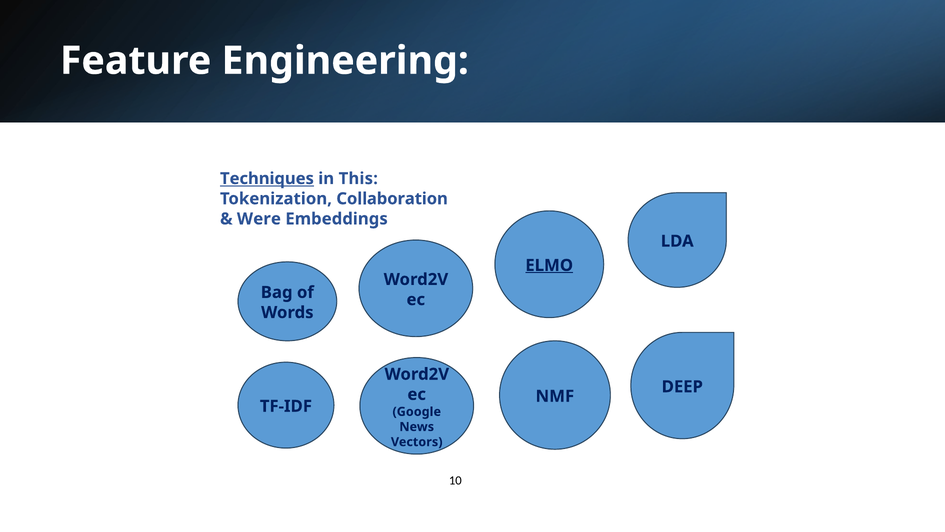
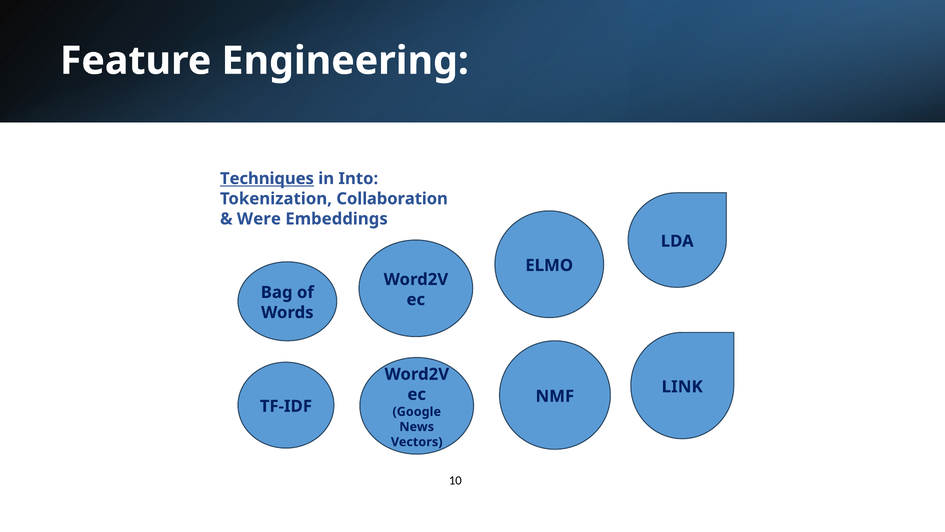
This: This -> Into (358, 178)
ELMO underline: present -> none (549, 265)
DEEP: DEEP -> LINK (682, 386)
